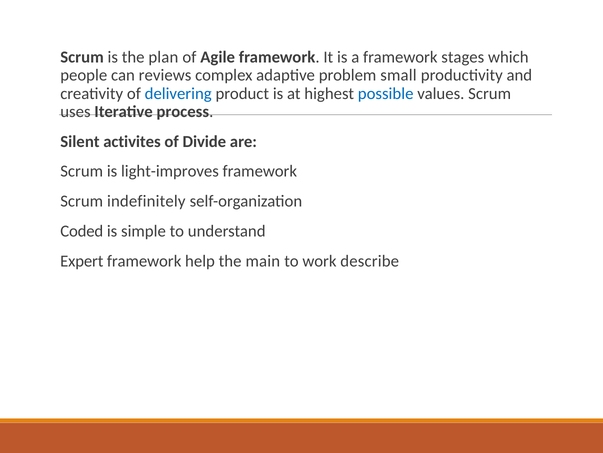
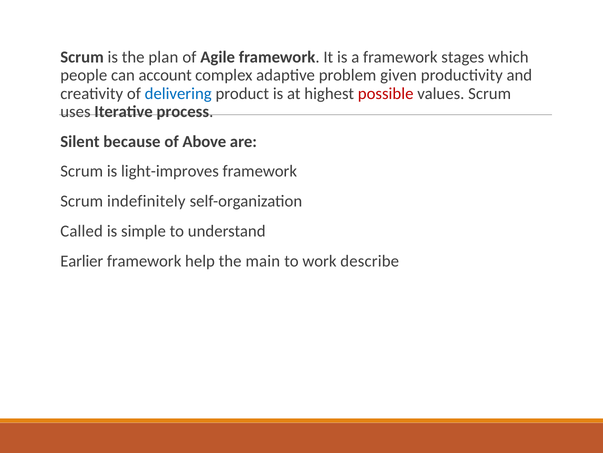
reviews: reviews -> account (165, 75)
small: small -> given (399, 75)
possible colour: blue -> red (386, 93)
activites: activites -> because (132, 141)
Divide: Divide -> Above (204, 141)
Coded: Coded -> Called (82, 231)
Expert: Expert -> Earlier (82, 261)
